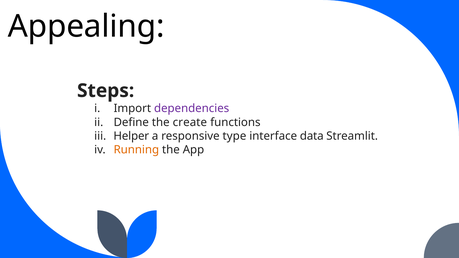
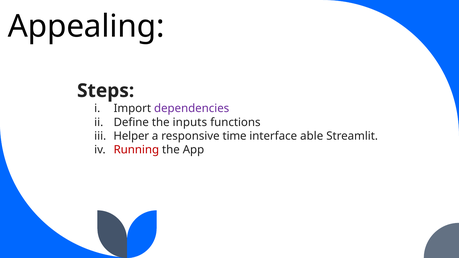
create: create -> inputs (190, 122)
type: type -> time (235, 136)
data: data -> able (312, 136)
Running colour: orange -> red (136, 150)
